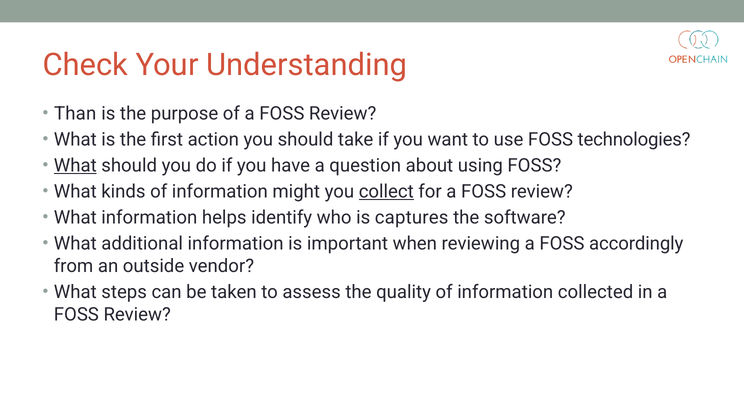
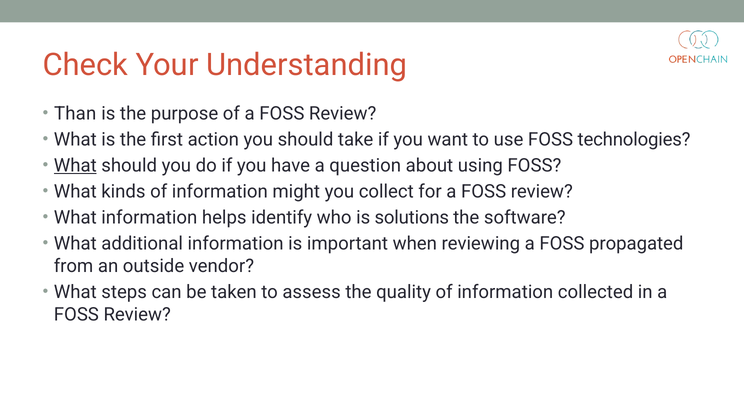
collect underline: present -> none (386, 191)
captures: captures -> solutions (412, 217)
accordingly: accordingly -> propagated (636, 244)
